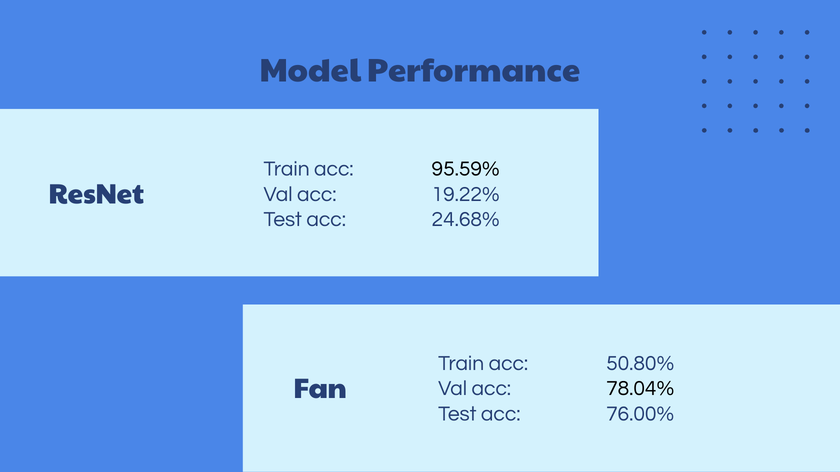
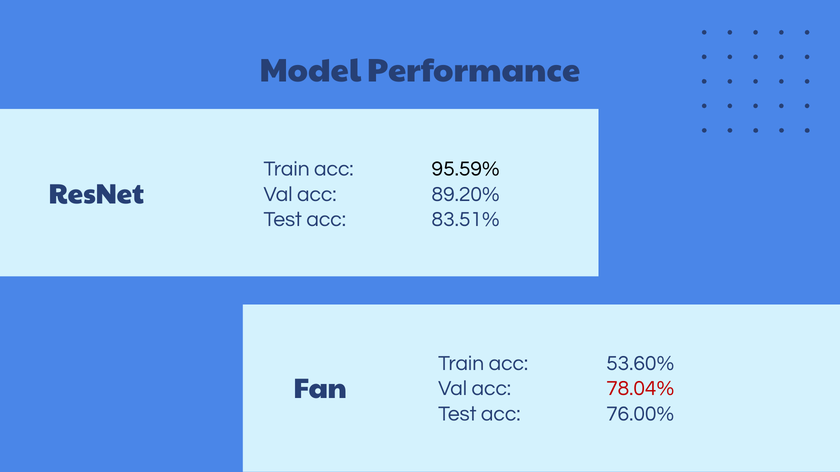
19.22%: 19.22% -> 89.20% (466, 194)
24.68%: 24.68% -> 83.51% (466, 220)
50.80%: 50.80% -> 53.60% (640, 364)
78.04% colour: black -> red (640, 389)
